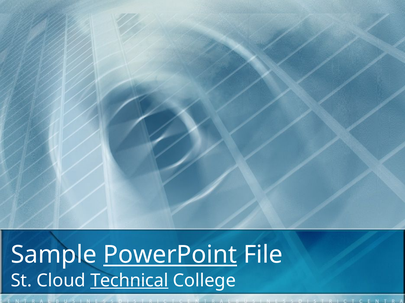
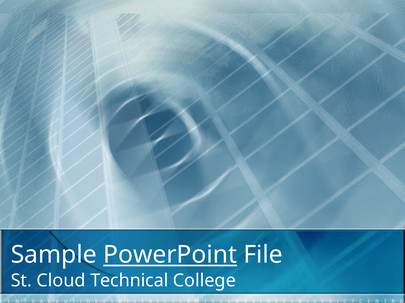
Technical underline: present -> none (129, 281)
